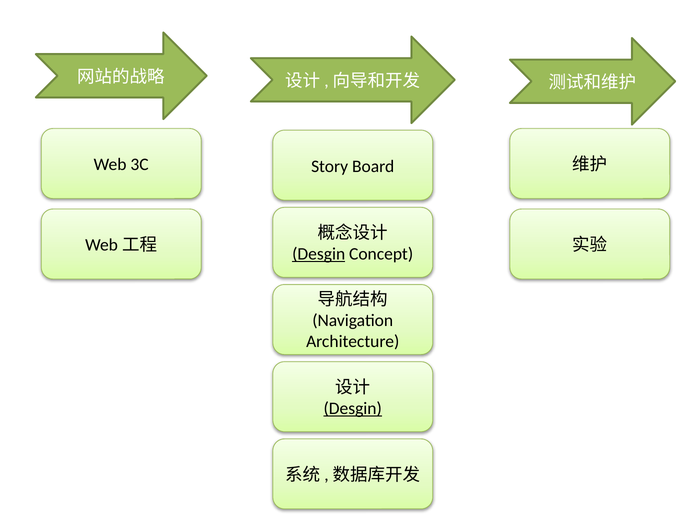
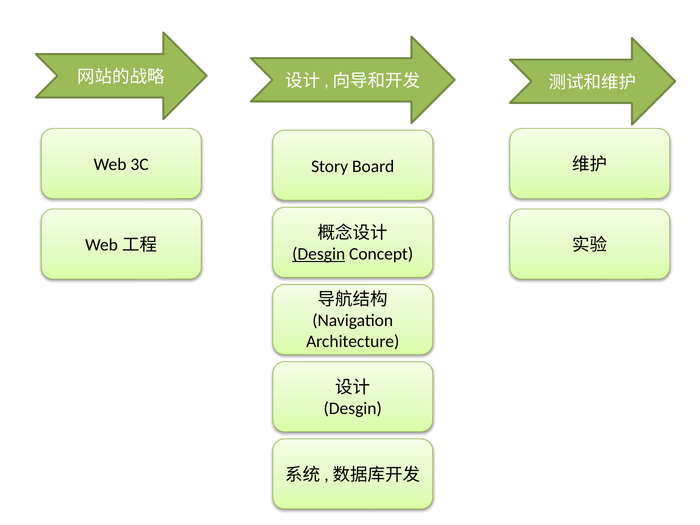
Desgin underline: present -> none (353, 408)
